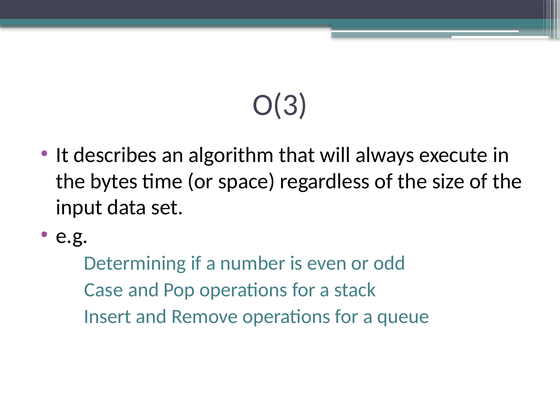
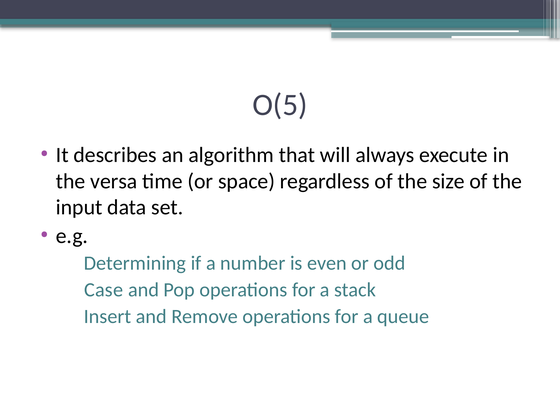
O(3: O(3 -> O(5 (280, 105)
bytes: bytes -> versa (114, 181)
